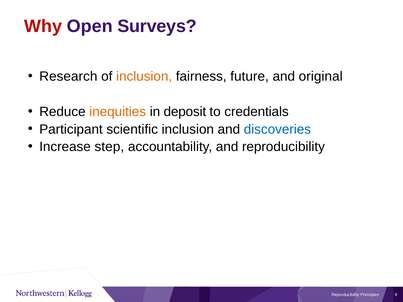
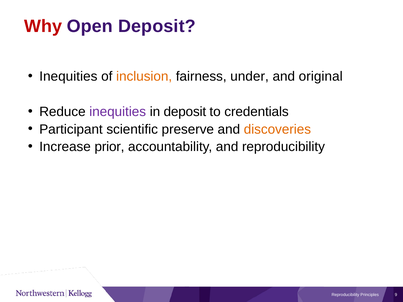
Open Surveys: Surveys -> Deposit (157, 26)
Research: Research -> Inequities (68, 76)
future: future -> under (250, 76)
inequities colour: orange -> purple (118, 112)
scientific inclusion: inclusion -> preserve (188, 129)
discoveries colour: blue -> orange (277, 129)
step: step -> prior (109, 147)
